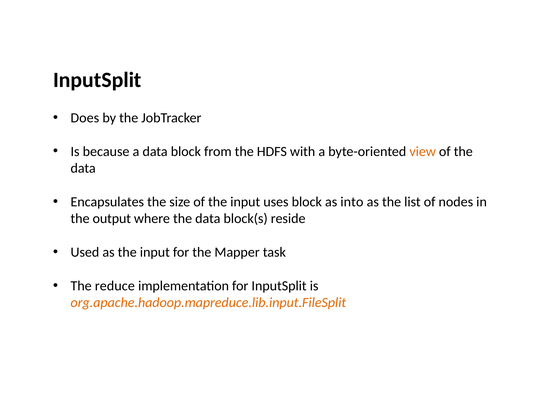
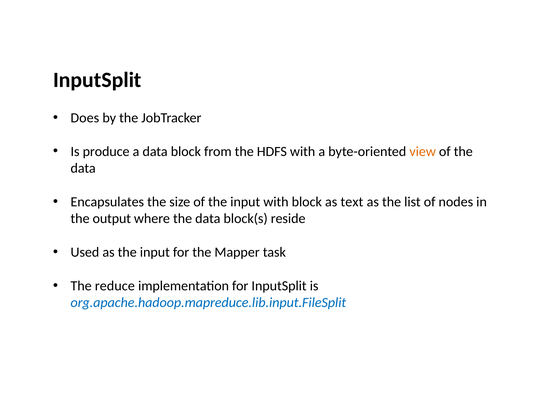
because: because -> produce (106, 151)
input uses: uses -> with (276, 202)
into: into -> text (352, 202)
org.apache.hadoop.mapreduce.lib.input.FileSplit colour: orange -> blue (208, 303)
